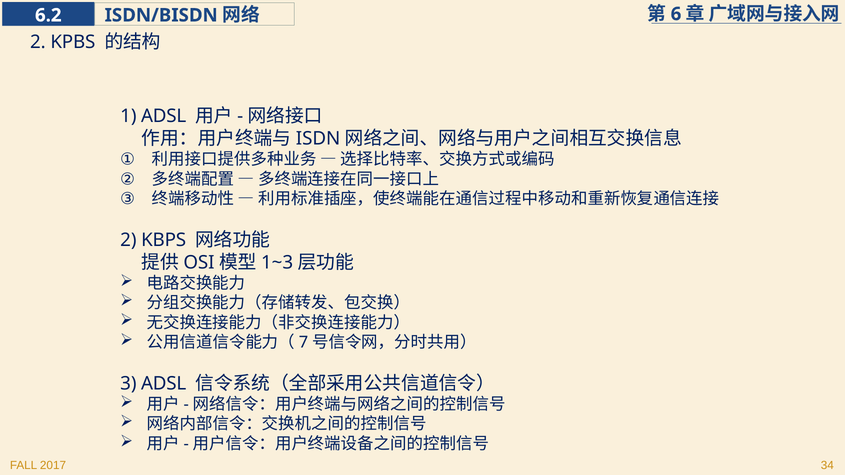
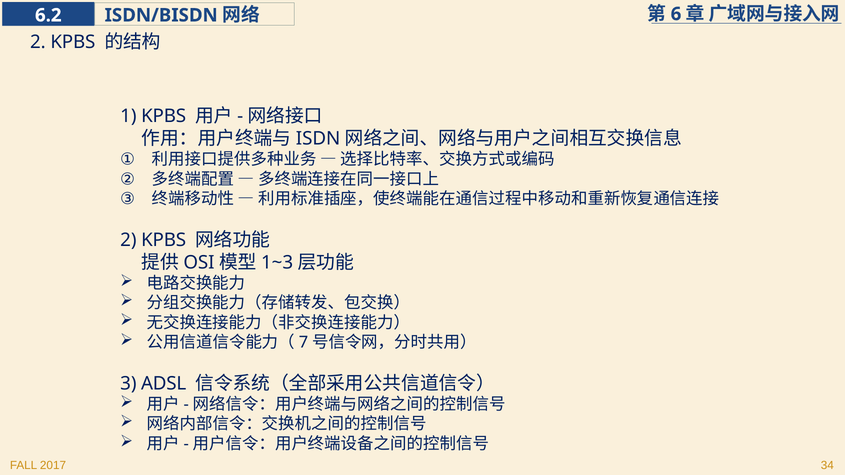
1 ADSL: ADSL -> KPBS (164, 116)
KBPS: KBPS -> KPBS (164, 240)
